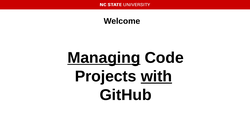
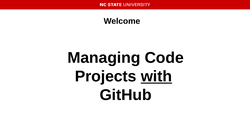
Managing underline: present -> none (104, 58)
